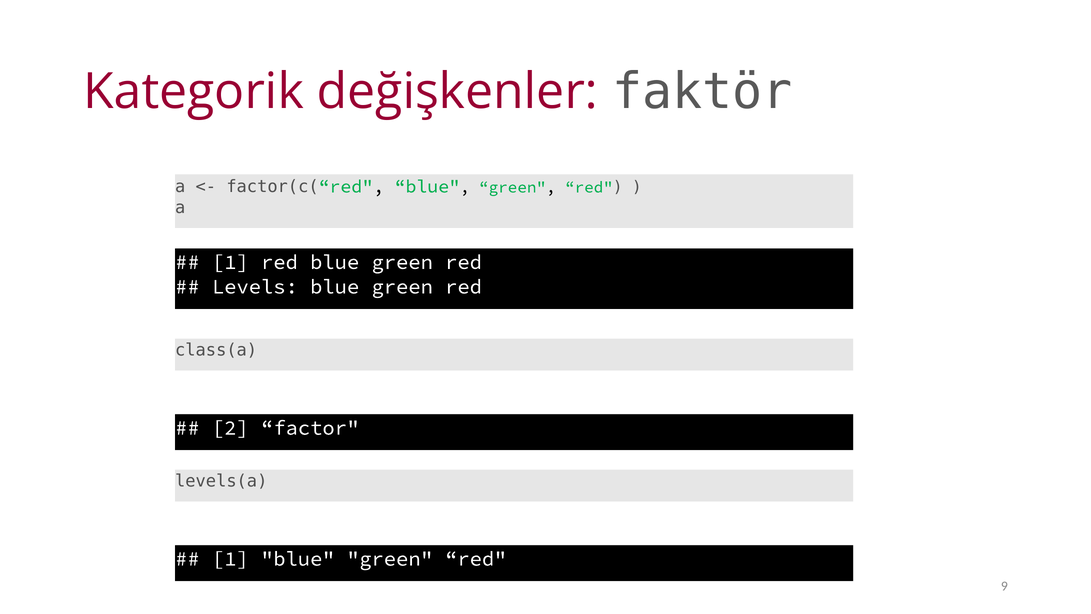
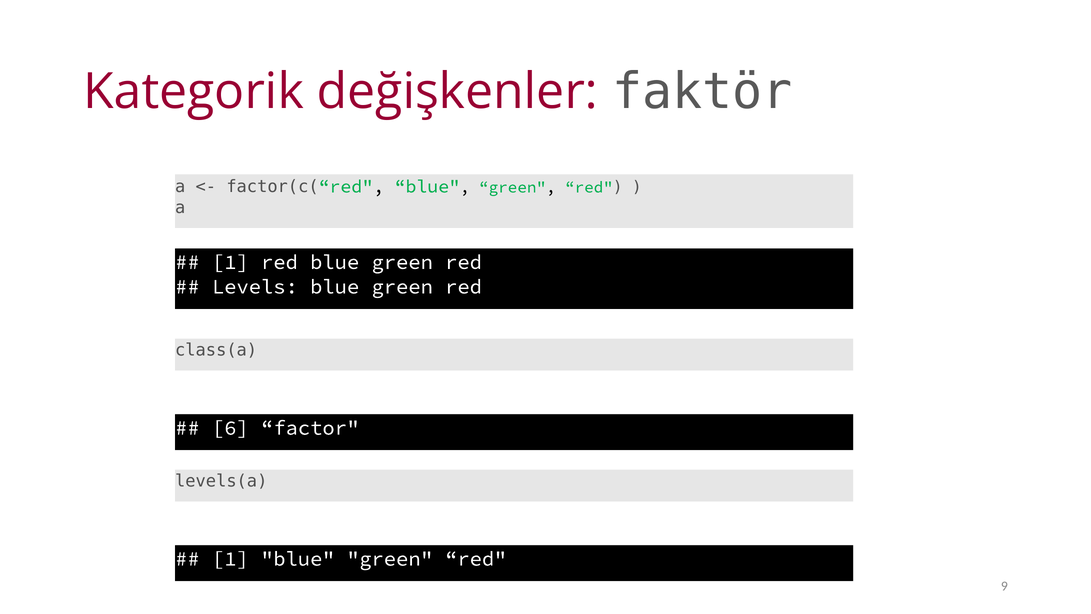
2: 2 -> 6 (230, 428)
